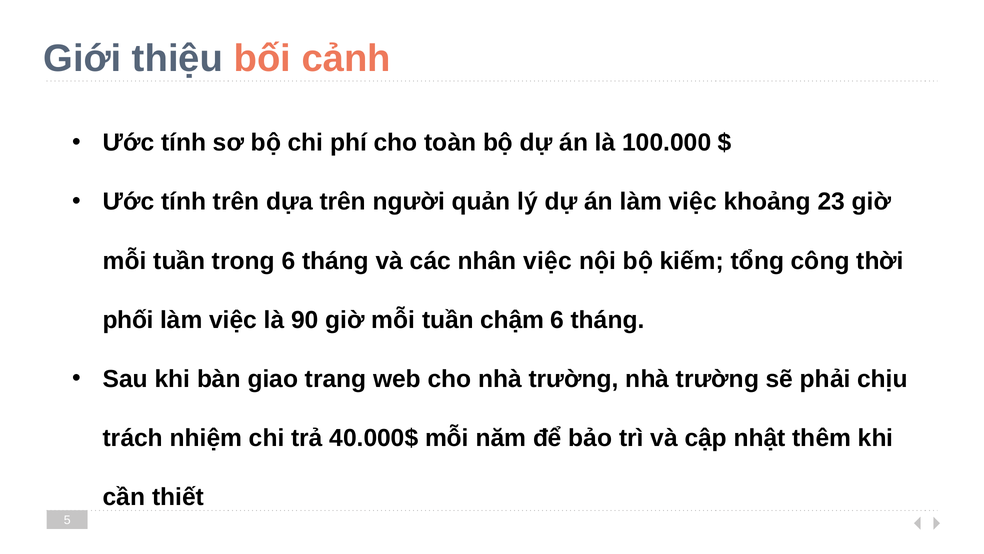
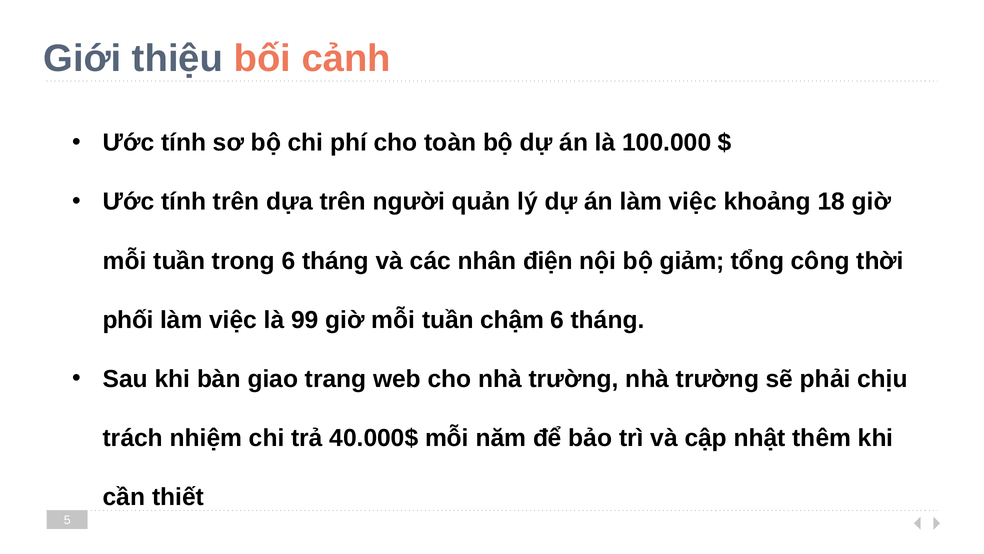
23: 23 -> 18 (831, 202)
nhân việc: việc -> điện (548, 261)
kiếm: kiếm -> giảm (692, 261)
90: 90 -> 99 (305, 320)
